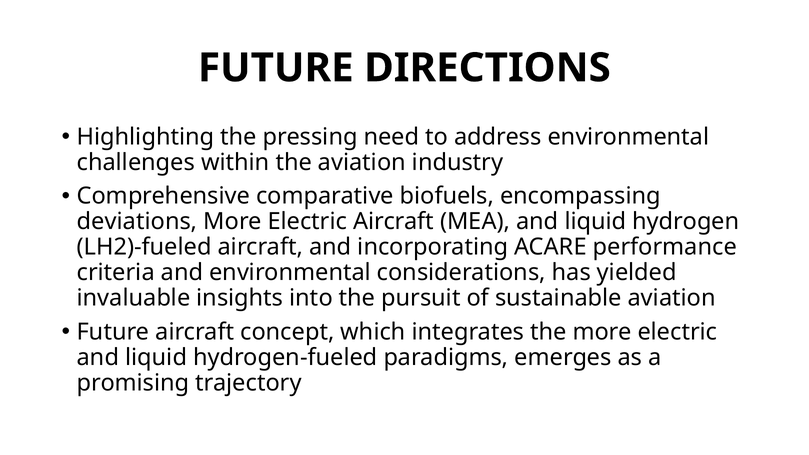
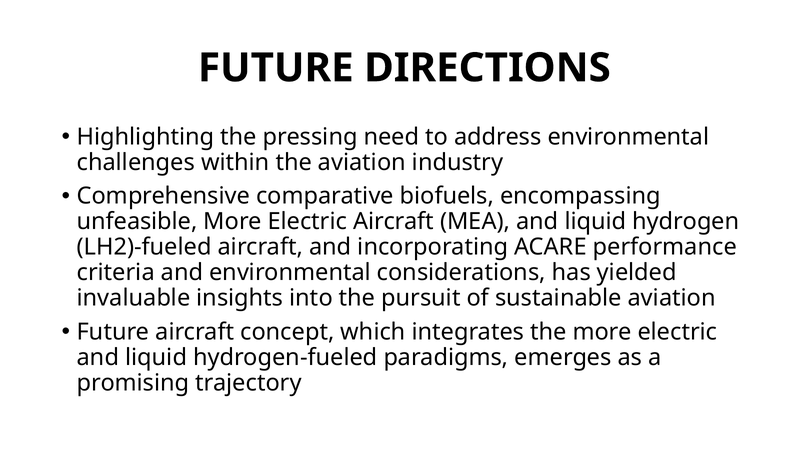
deviations: deviations -> unfeasible (137, 222)
